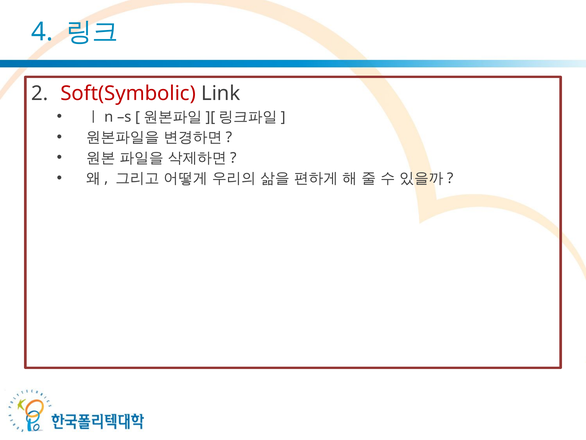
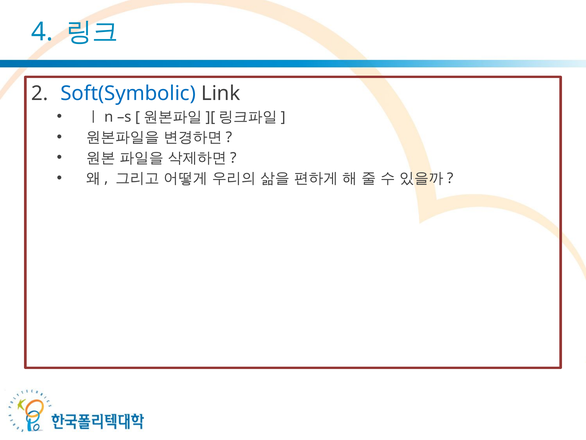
Soft(Symbolic colour: red -> blue (128, 93)
